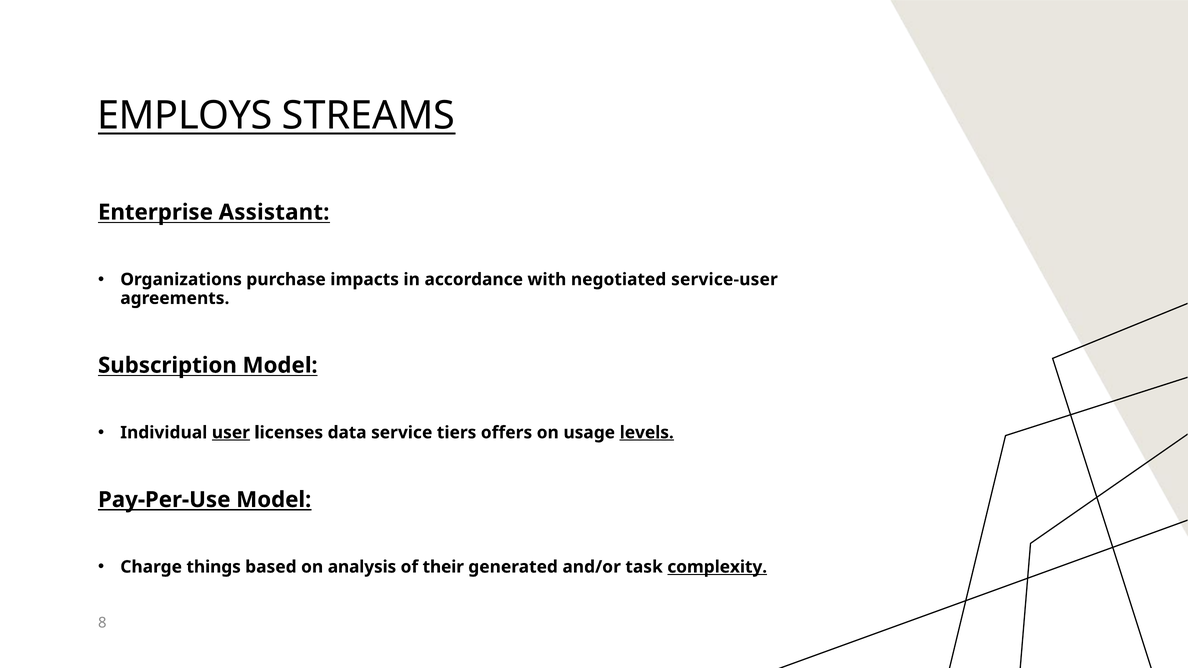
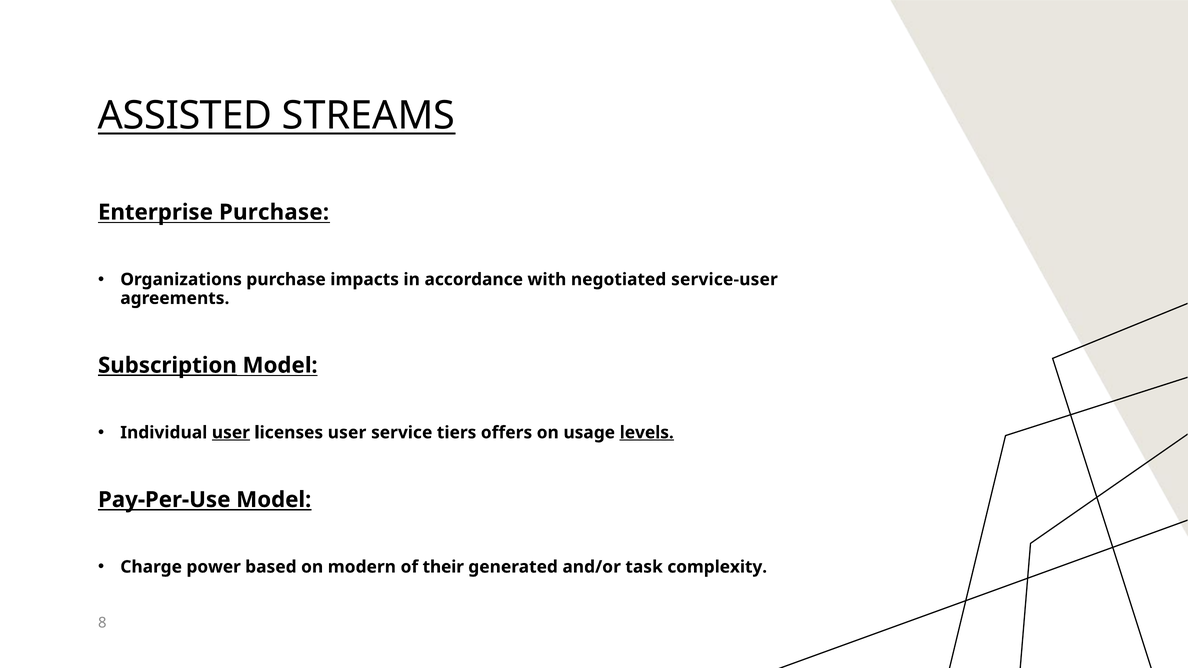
EMPLOYS: EMPLOYS -> ASSISTED (185, 116)
Enterprise Assistant: Assistant -> Purchase (274, 212)
Subscription underline: none -> present (167, 365)
licenses data: data -> user (347, 433)
things: things -> power (214, 567)
analysis: analysis -> modern (362, 567)
complexity underline: present -> none (717, 567)
